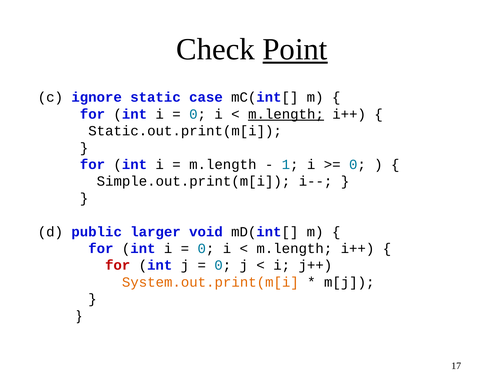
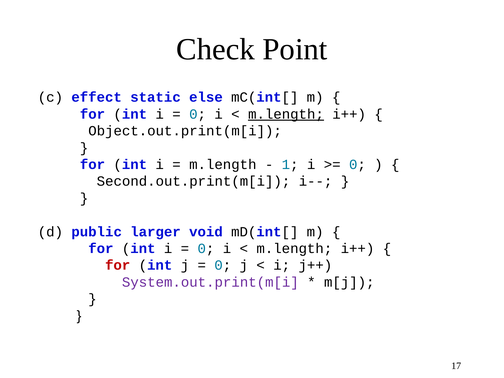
Point underline: present -> none (295, 49)
ignore: ignore -> effect (97, 97)
case: case -> else (206, 97)
Static.out.print(m[i: Static.out.print(m[i -> Object.out.print(m[i (185, 131)
Simple.out.print(m[i: Simple.out.print(m[i -> Second.out.print(m[i (193, 181)
System.out.print(m[i colour: orange -> purple (210, 282)
